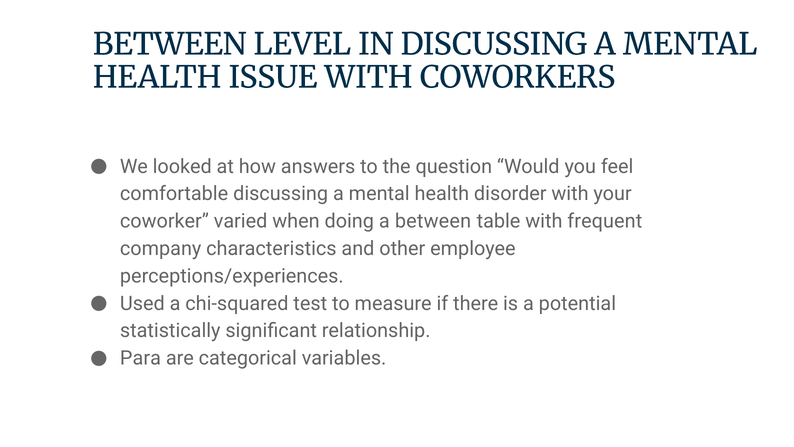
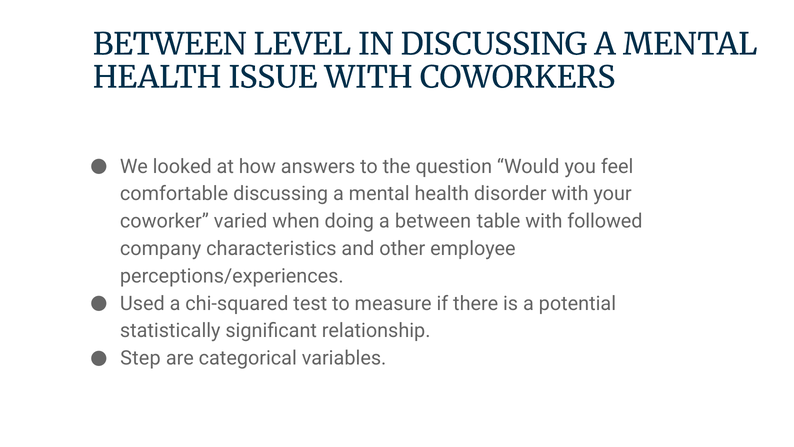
frequent: frequent -> followed (605, 221)
Para: Para -> Step (140, 358)
